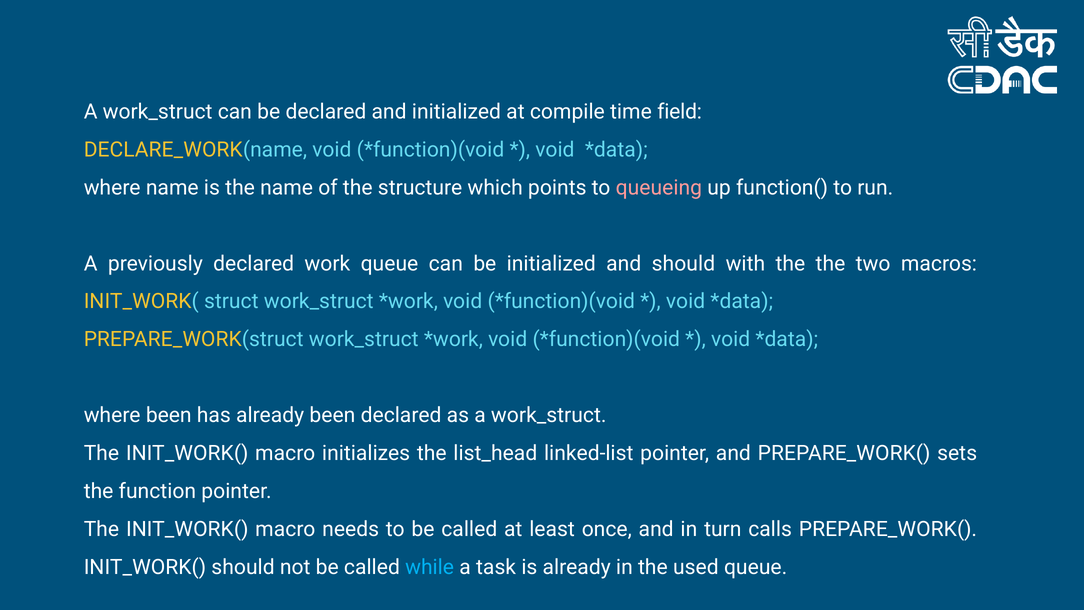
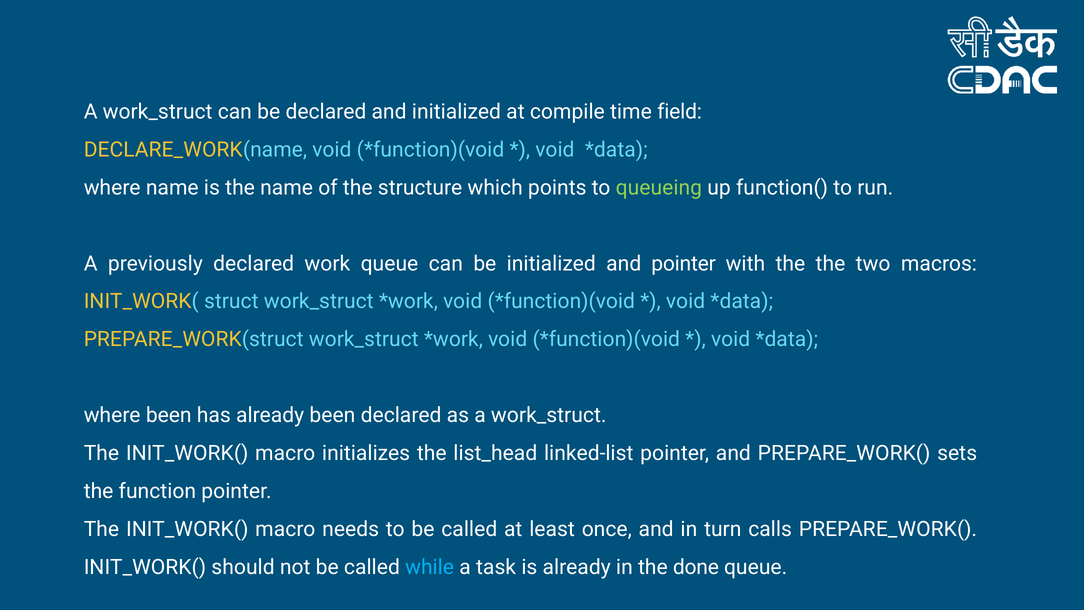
queueing colour: pink -> light green (659, 188)
and should: should -> pointer (684, 263)
used: used -> done (696, 567)
